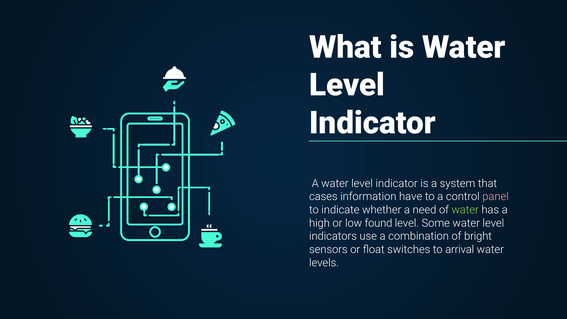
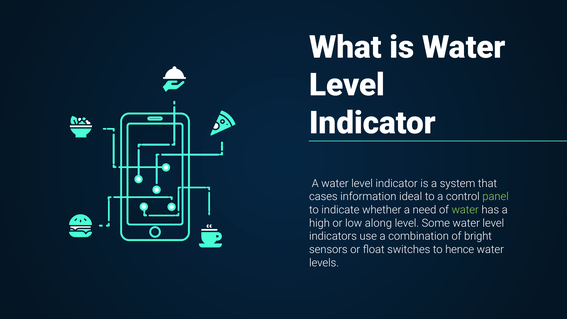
have: have -> ideal (411, 197)
panel colour: pink -> light green (496, 197)
found: found -> along (378, 223)
arrival: arrival -> hence (460, 250)
